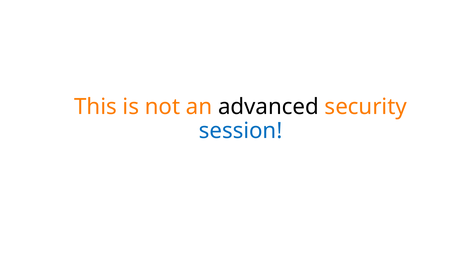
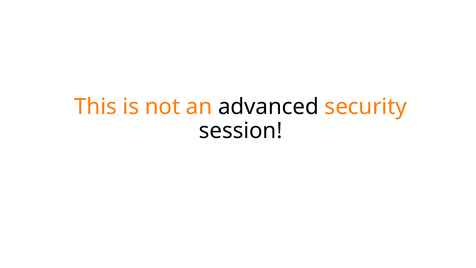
session colour: blue -> black (241, 131)
